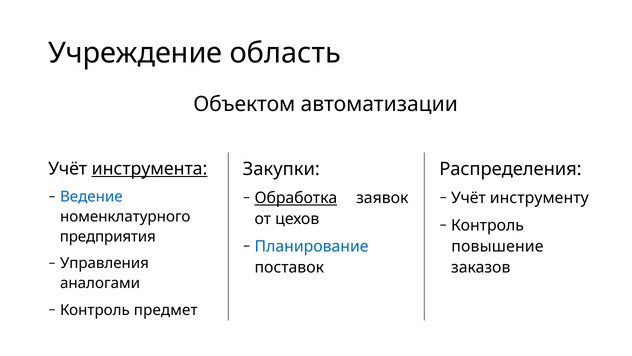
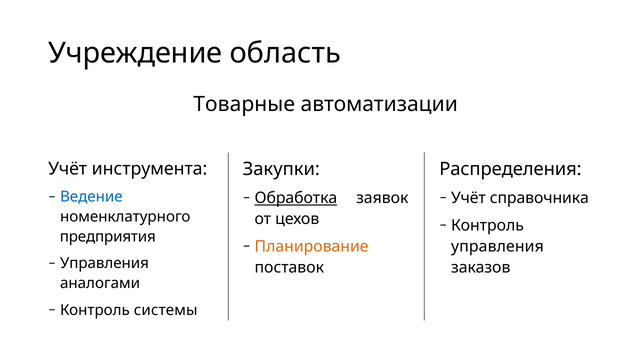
Объектом: Объектом -> Товарные (244, 104)
инструмента underline: present -> none (150, 169)
инструменту: инструменту -> справочника (539, 198)
Планирование colour: blue -> orange (312, 246)
повышение: повышение -> управления (497, 246)
предмет: предмет -> системы (166, 310)
